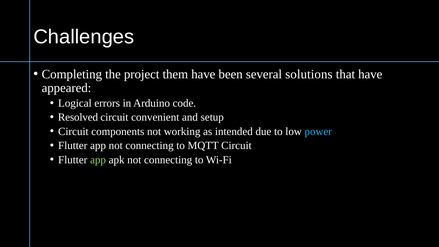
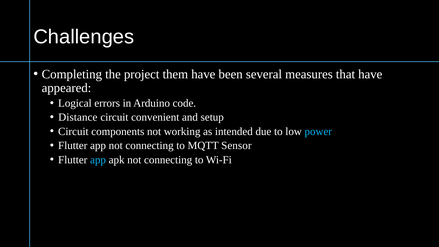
solutions: solutions -> measures (309, 74)
Resolved: Resolved -> Distance (78, 117)
MQTT Circuit: Circuit -> Sensor (236, 146)
app colour: light green -> light blue (98, 160)
